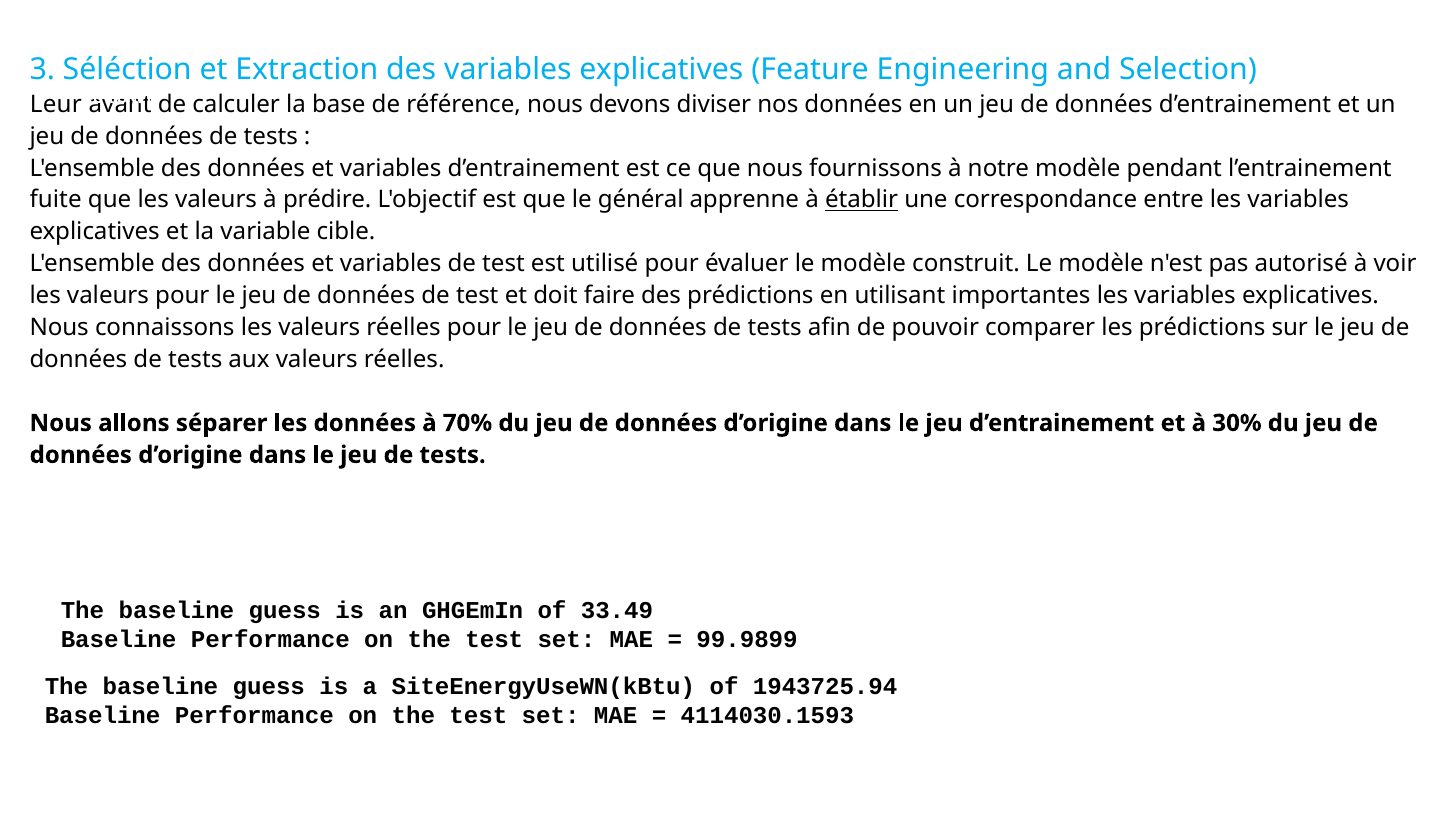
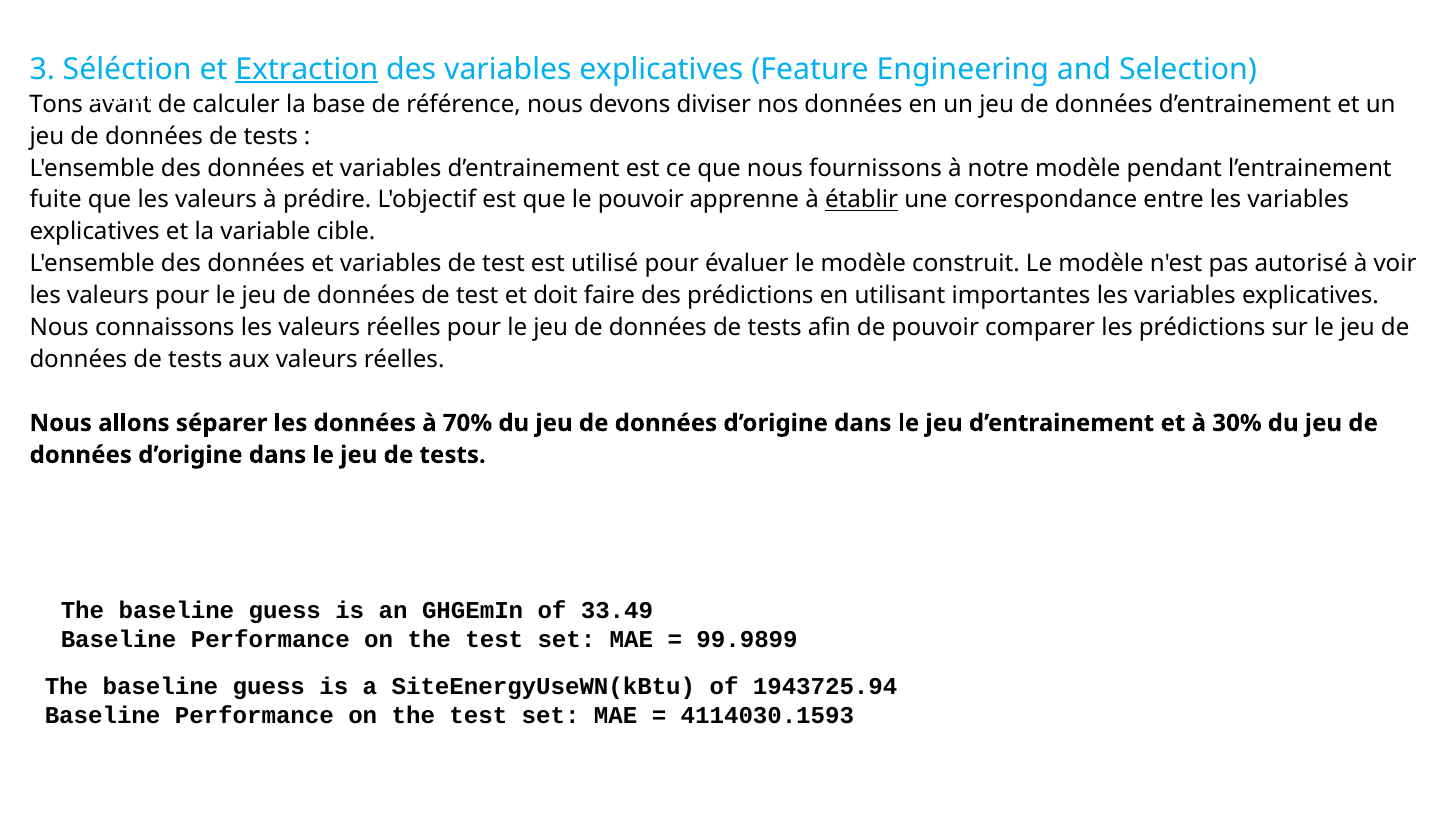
Extraction underline: none -> present (307, 69)
Leur: Leur -> Tons (56, 104)
le général: général -> pouvoir (641, 200)
